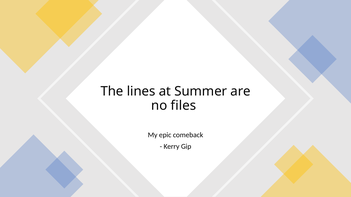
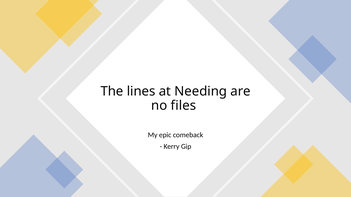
Summer: Summer -> Needing (201, 92)
